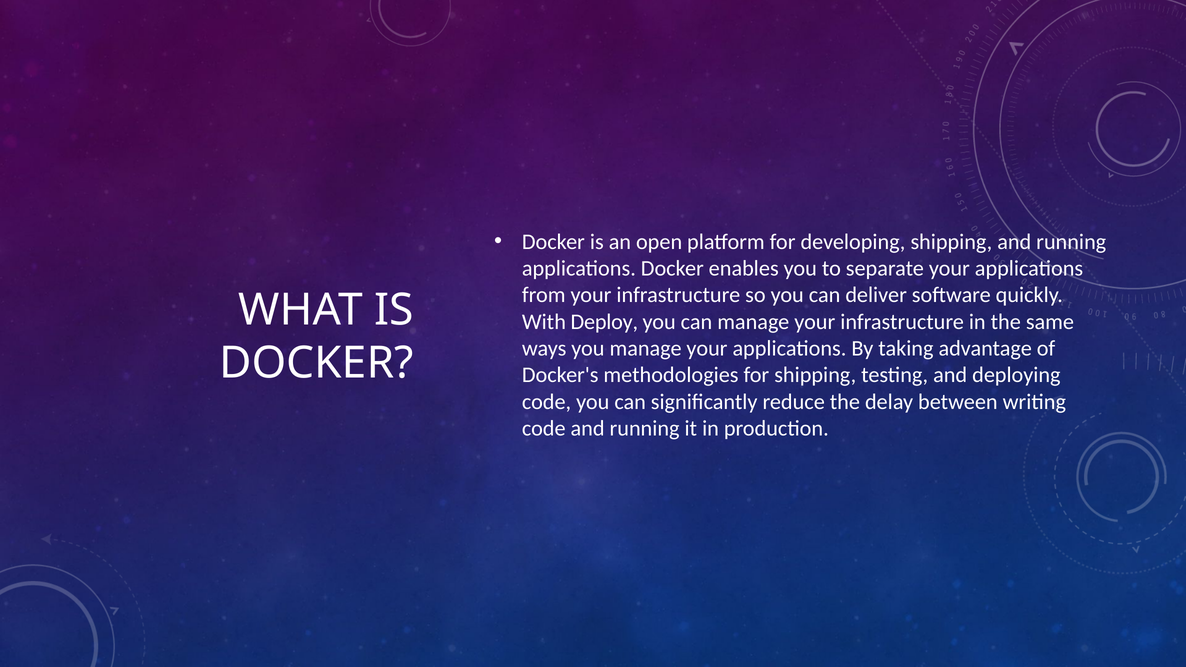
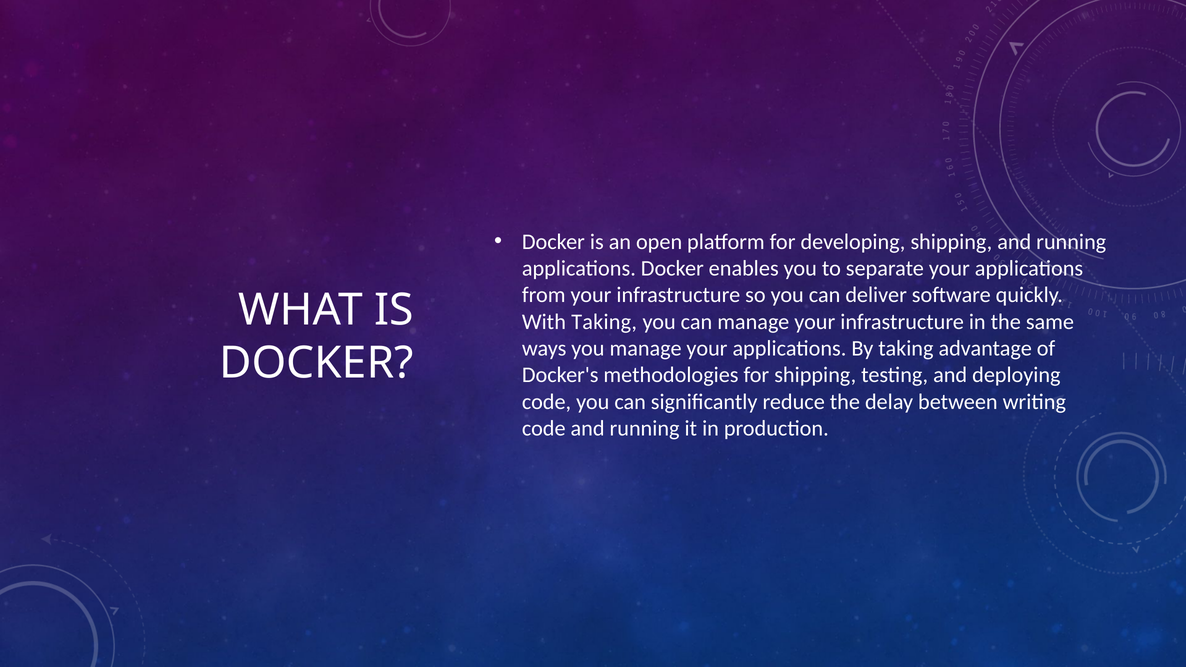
With Deploy: Deploy -> Taking (604, 322)
